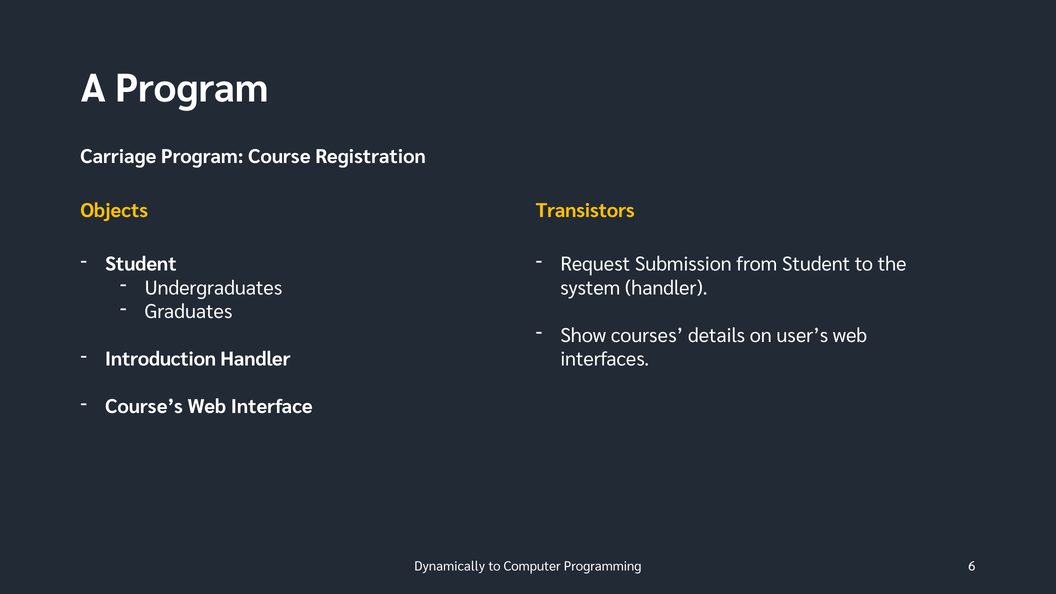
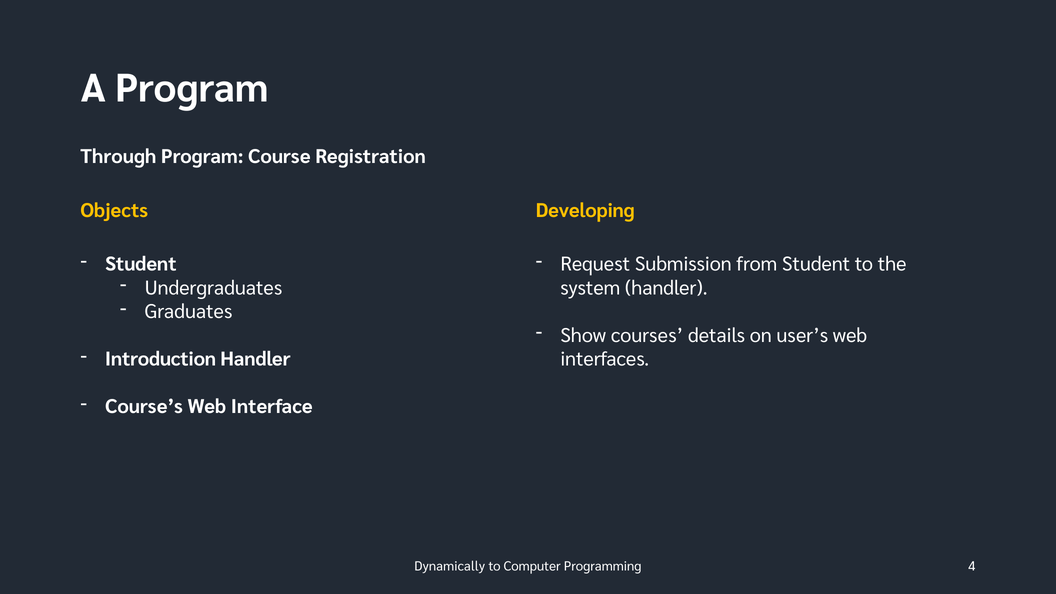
Carriage: Carriage -> Through (118, 157)
Transistors: Transistors -> Developing (585, 211)
6: 6 -> 4 (972, 567)
